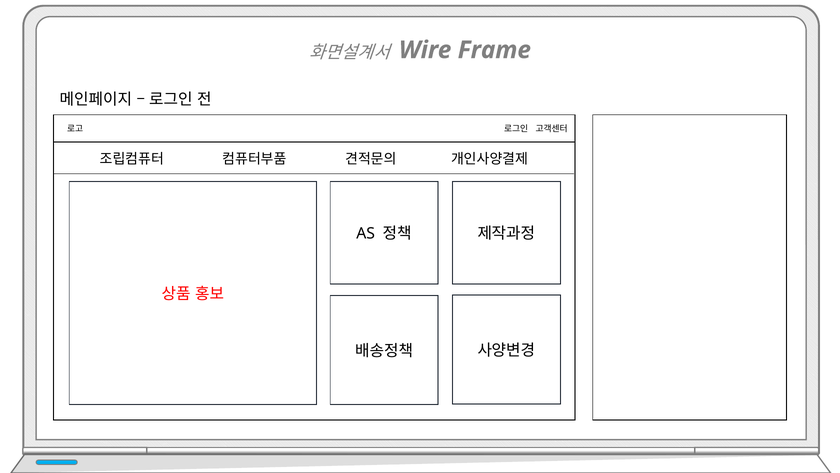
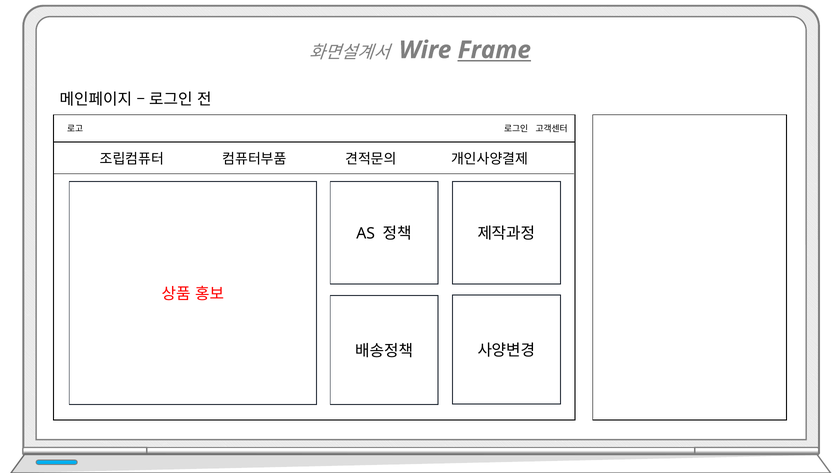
Frame underline: none -> present (494, 50)
